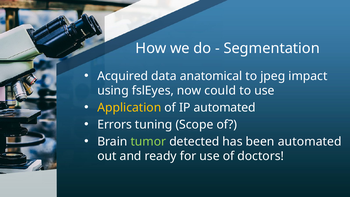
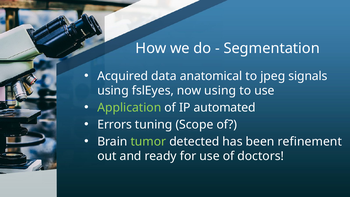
impact: impact -> signals (308, 76)
now could: could -> using (220, 91)
Application colour: yellow -> light green (129, 108)
been automated: automated -> refinement (310, 142)
